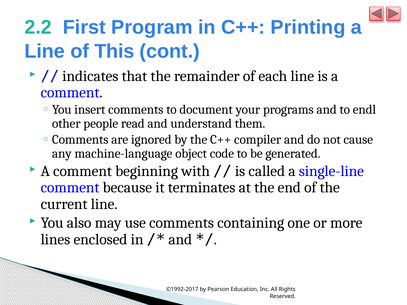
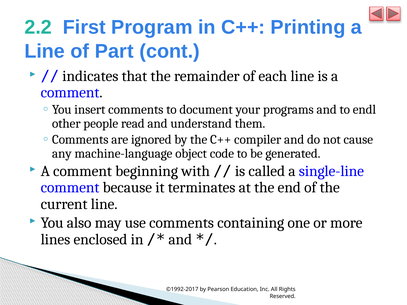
This: This -> Part (114, 51)
